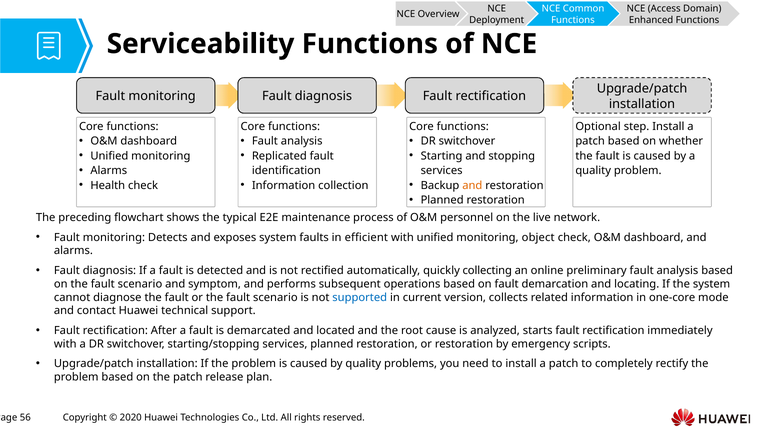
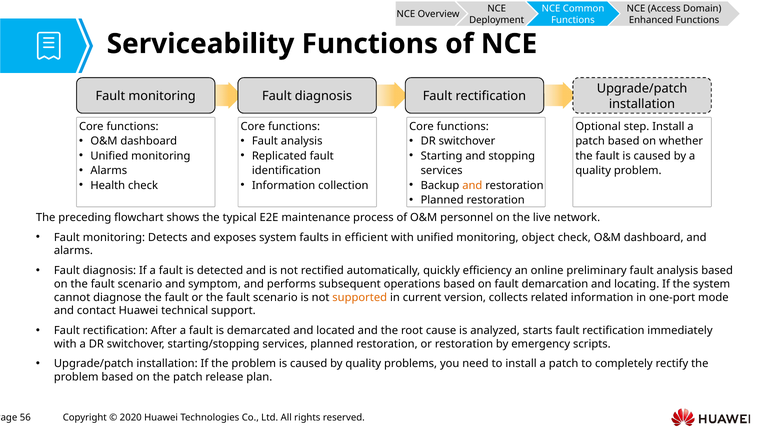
collecting: collecting -> efficiency (487, 271)
supported colour: blue -> orange (360, 298)
one-core: one-core -> one-port (672, 298)
